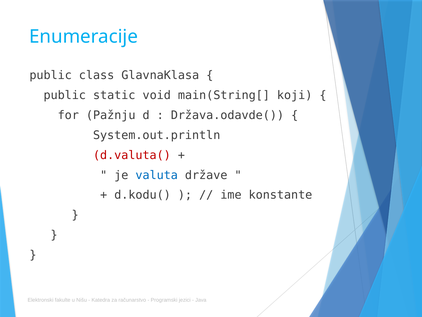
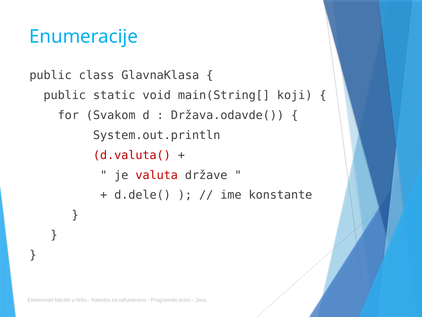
Pažnju: Pažnju -> Svakom (111, 115)
valuta colour: blue -> red (157, 175)
d.kodu(: d.kodu( -> d.dele( (143, 195)
